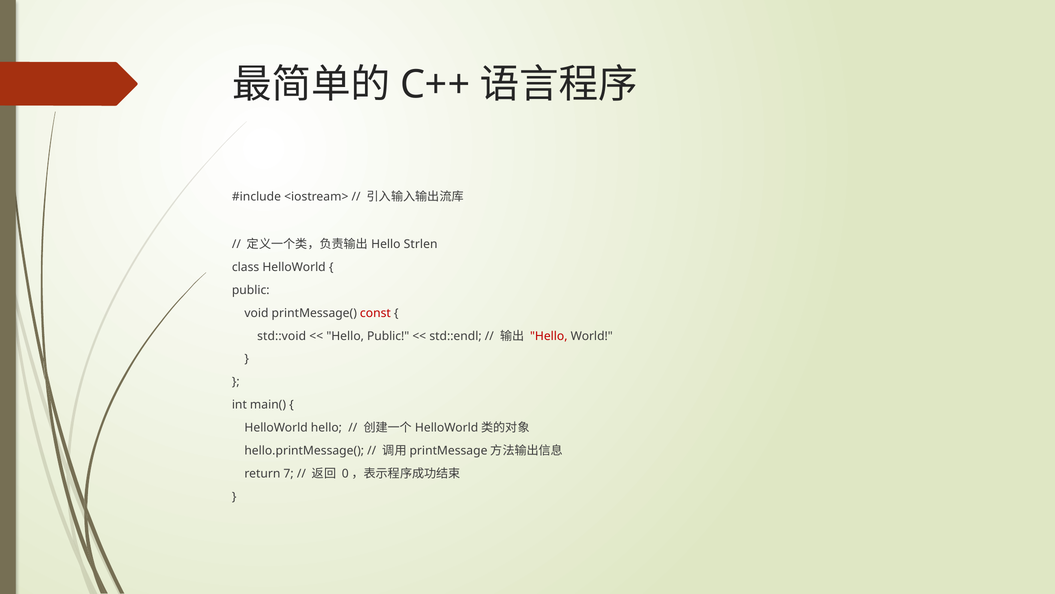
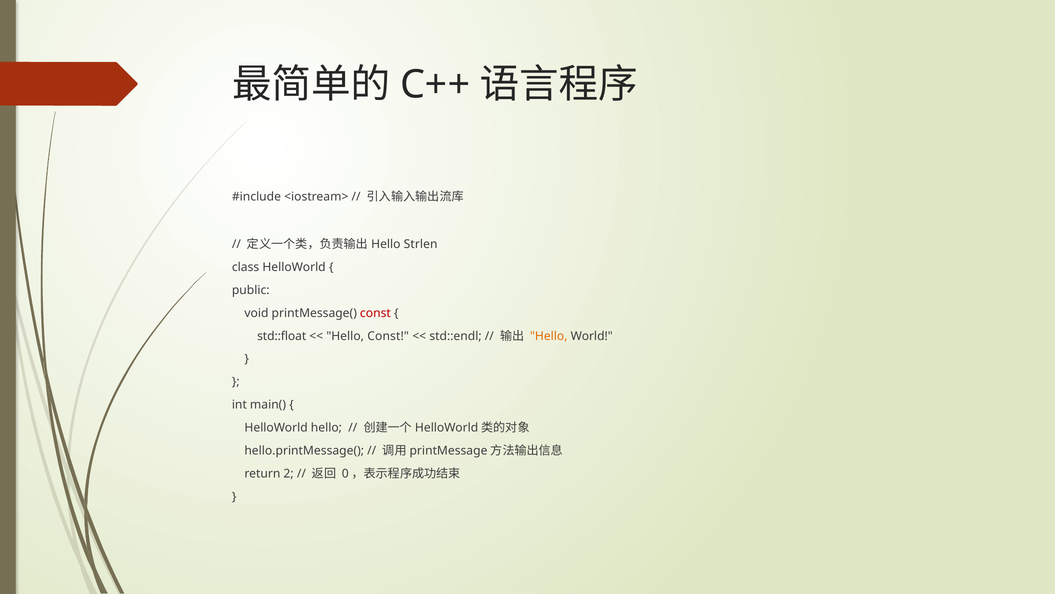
std::void: std::void -> std::float (282, 336)
Hello Public: Public -> Const (388, 336)
Hello colour: red -> orange (549, 336)
7: 7 -> 2 (289, 473)
